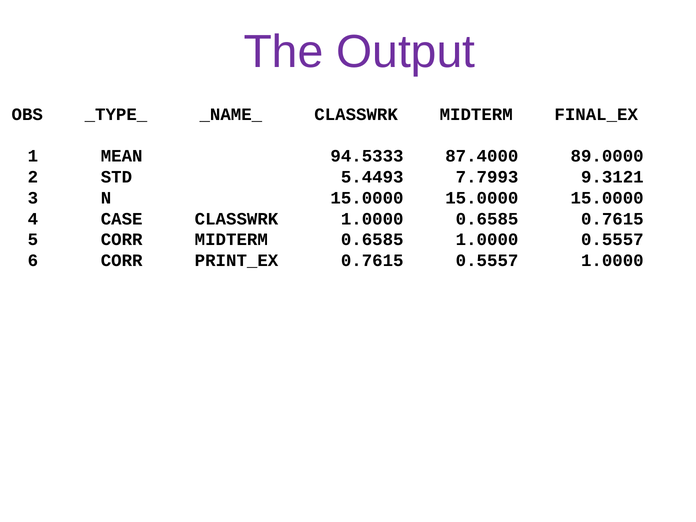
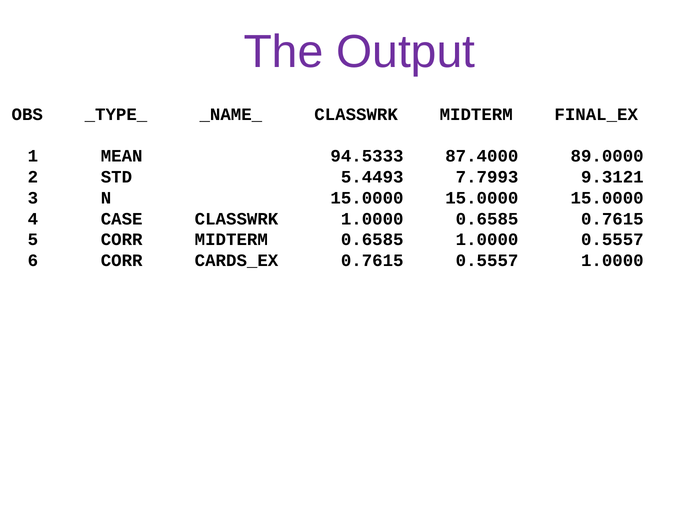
PRINT_EX: PRINT_EX -> CARDS_EX (237, 261)
